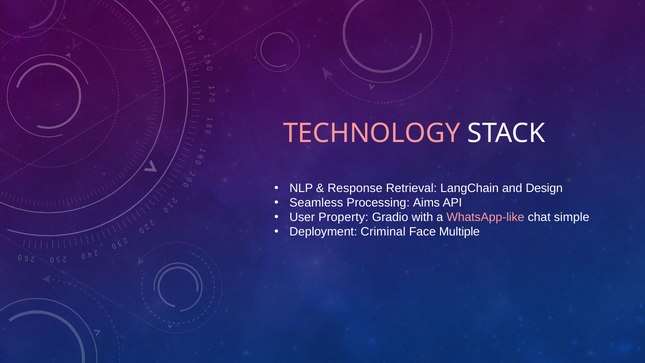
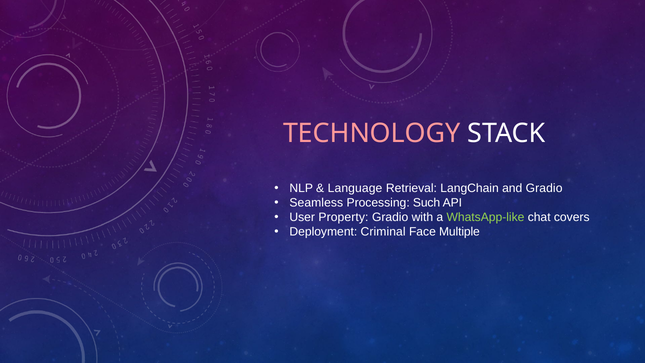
Response: Response -> Language (355, 188)
and Design: Design -> Gradio (544, 188)
Aims: Aims -> Such (427, 203)
WhatsApp-like colour: pink -> light green (485, 217)
simple: simple -> covers (572, 217)
